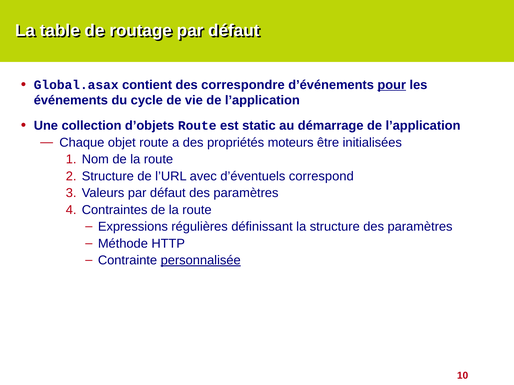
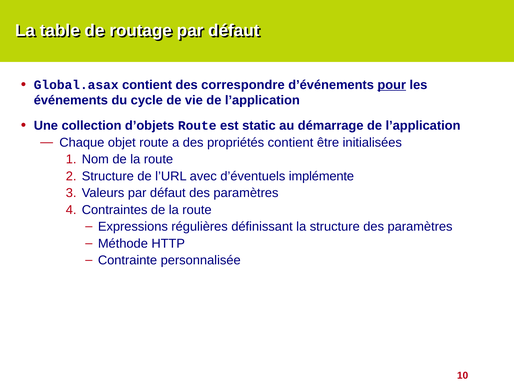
propriétés moteurs: moteurs -> contient (291, 143)
correspond: correspond -> implémente (321, 176)
personnalisée underline: present -> none (201, 261)
